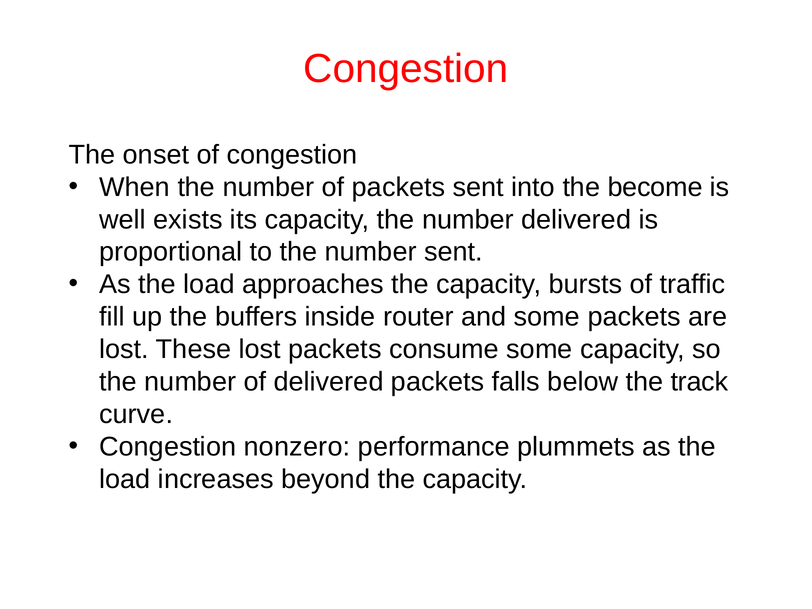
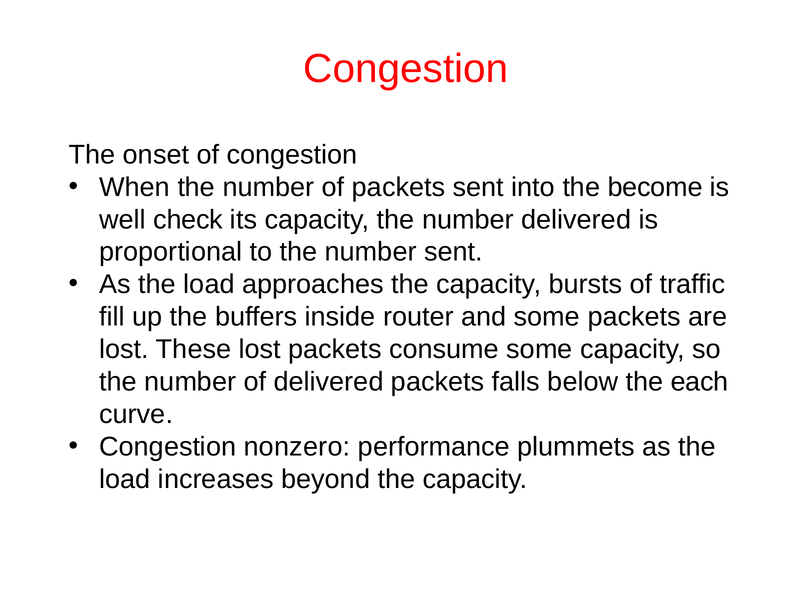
exists: exists -> check (188, 220)
track: track -> each (699, 382)
